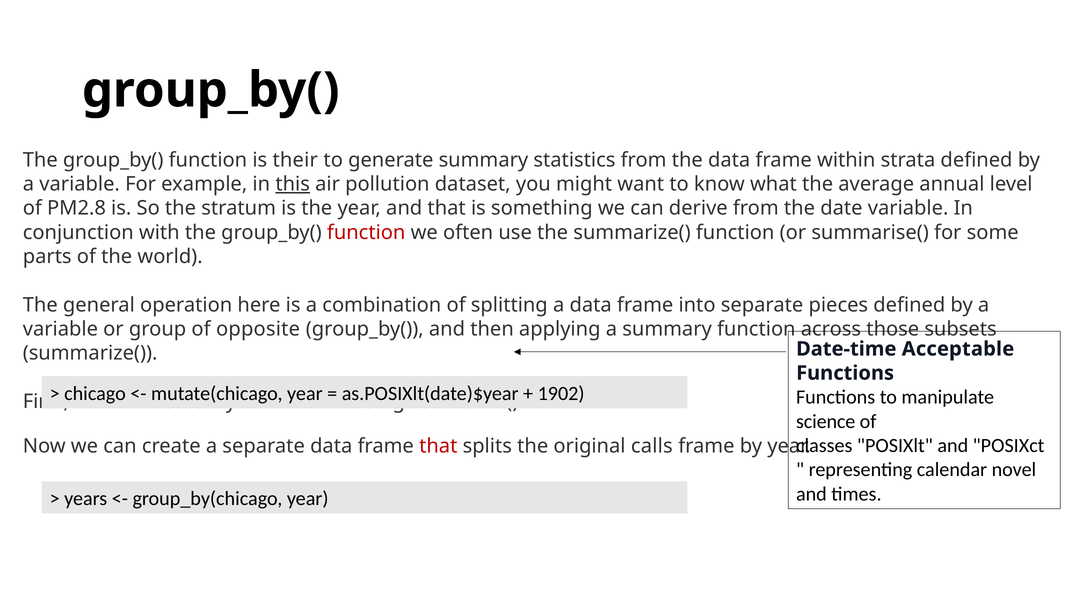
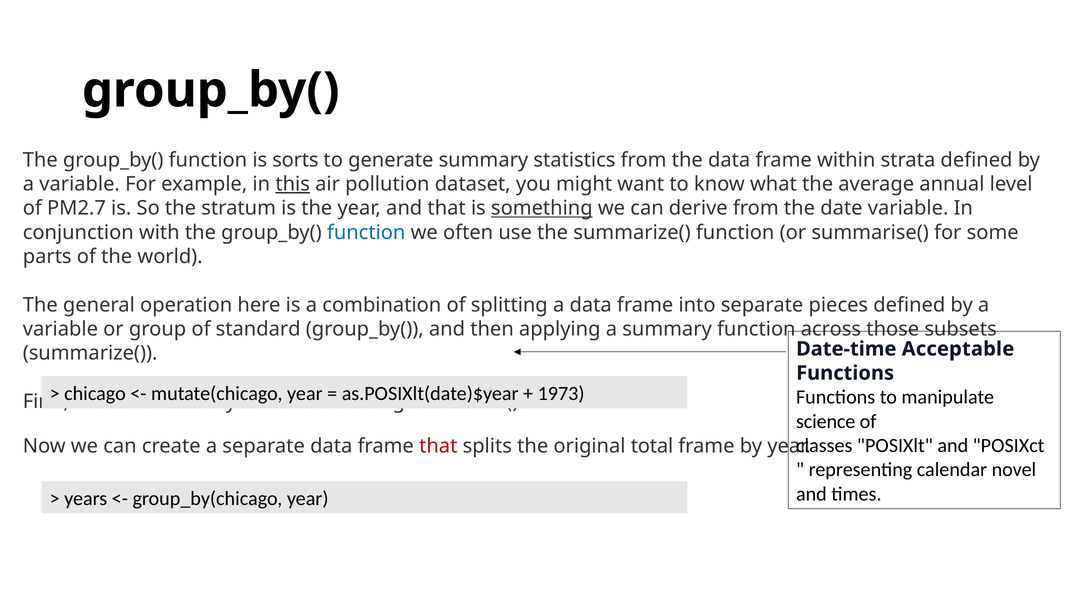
their: their -> sorts (295, 160)
PM2.8: PM2.8 -> PM2.7 (77, 208)
something underline: none -> present (542, 208)
function colour: red -> blue (366, 232)
opposite: opposite -> standard (258, 329)
1902: 1902 -> 1973 (561, 394)
calls: calls -> total (652, 446)
